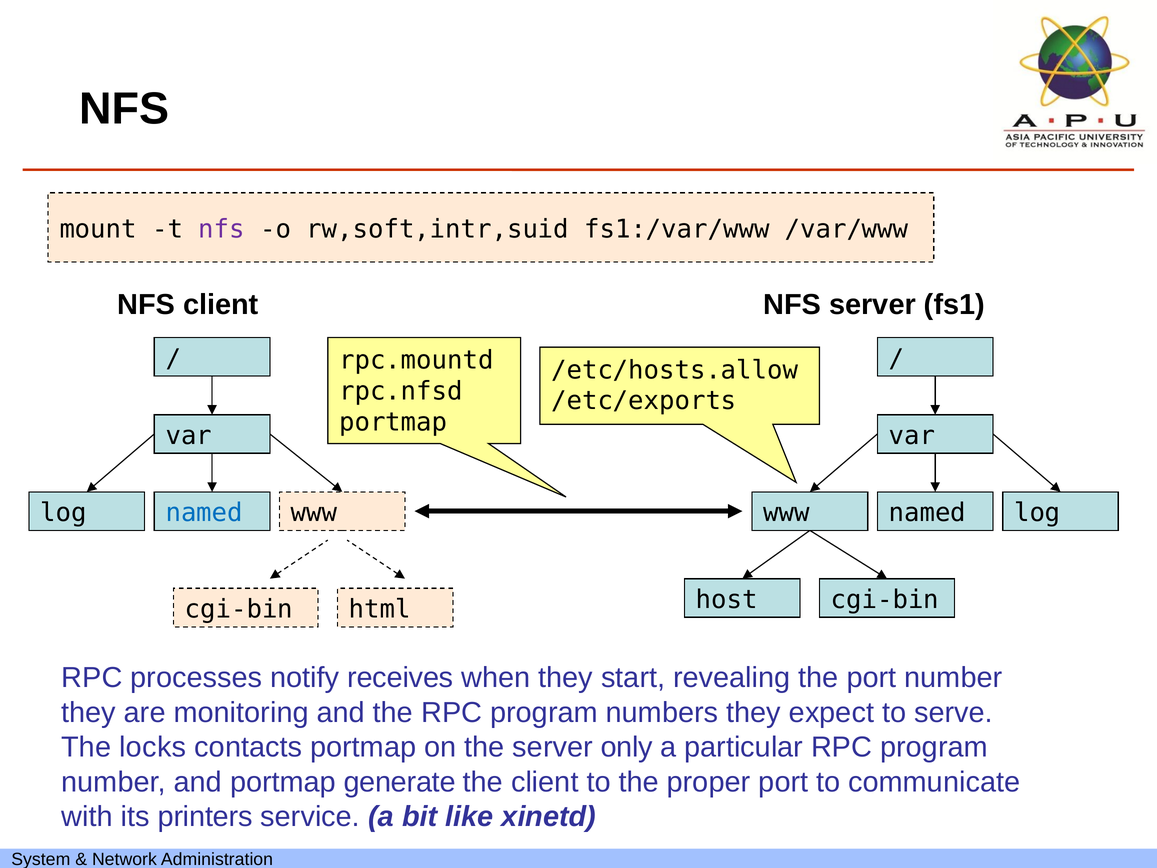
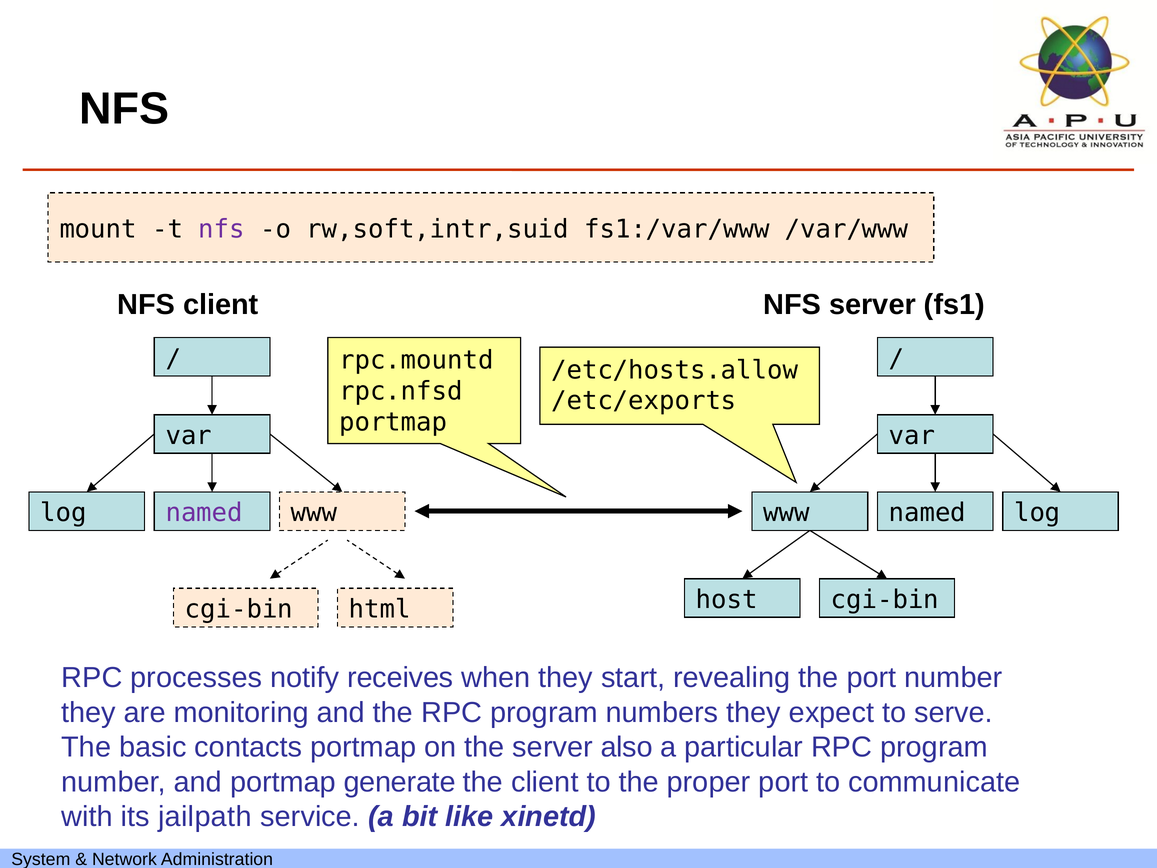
named colour: blue -> purple (204, 513)
locks: locks -> basic (153, 747)
only: only -> also (627, 747)
printers: printers -> jailpath (205, 816)
